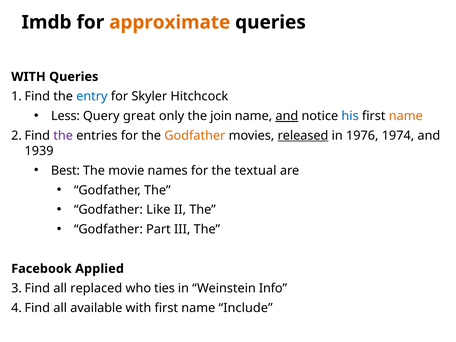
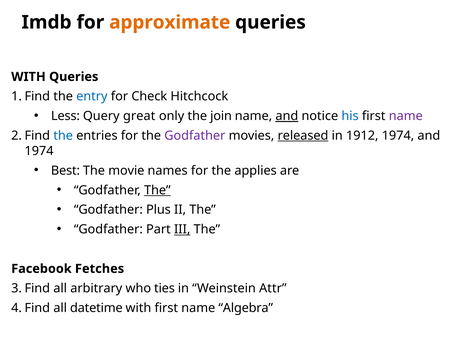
Skyler: Skyler -> Check (149, 96)
name colour: orange -> purple (406, 116)
the colour: purple -> blue (63, 136)
Godfather colour: orange -> purple (195, 136)
1976: 1976 -> 1912 (362, 136)
1939: 1939 -> 1974 (39, 151)
textual: textual -> applies (256, 171)
The underline: none -> present (157, 190)
Like: Like -> Plus (158, 210)
III underline: none -> present (182, 229)
Applied: Applied -> Fetches (100, 269)
replaced: replaced -> arbitrary (96, 288)
Info: Info -> Attr (273, 288)
available: available -> datetime (96, 308)
Include: Include -> Algebra (246, 308)
